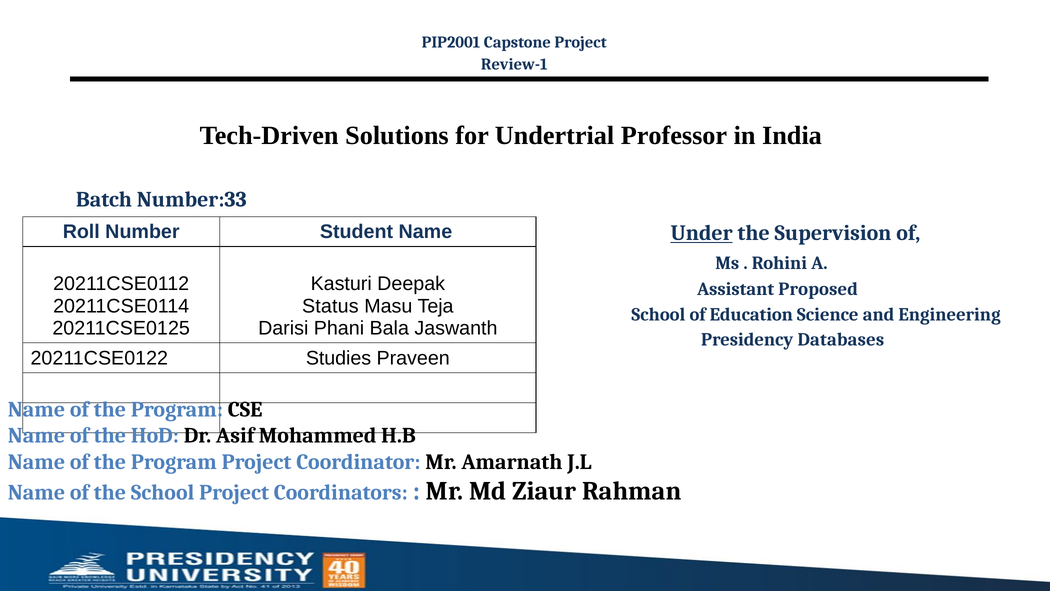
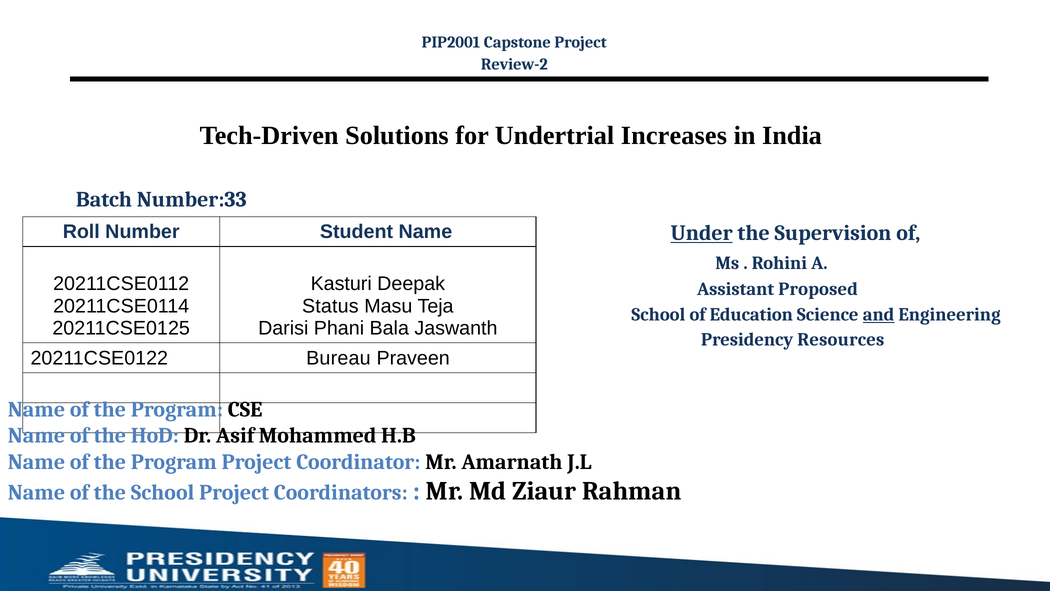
Review-1: Review-1 -> Review-2 (514, 64)
Professor: Professor -> Increases (674, 135)
and underline: none -> present (879, 314)
Databases: Databases -> Resources (841, 339)
Studies: Studies -> Bureau (338, 358)
